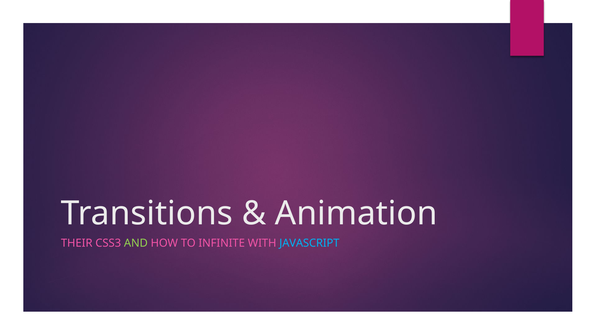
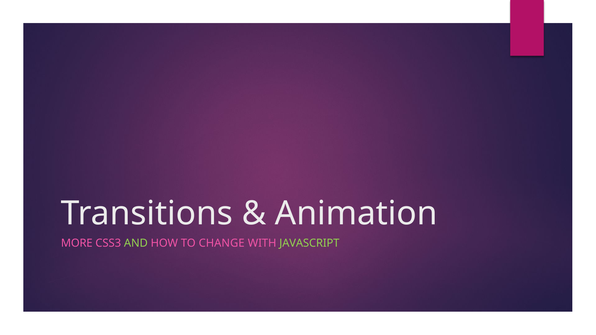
THEIR: THEIR -> MORE (77, 243)
INFINITE: INFINITE -> CHANGE (222, 243)
JAVASCRIPT colour: light blue -> light green (309, 243)
